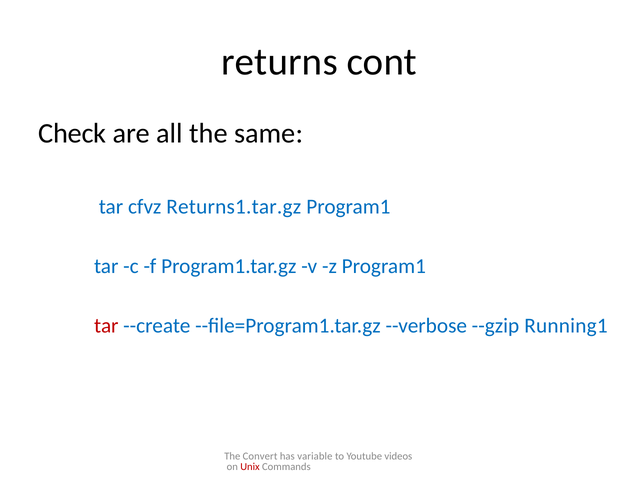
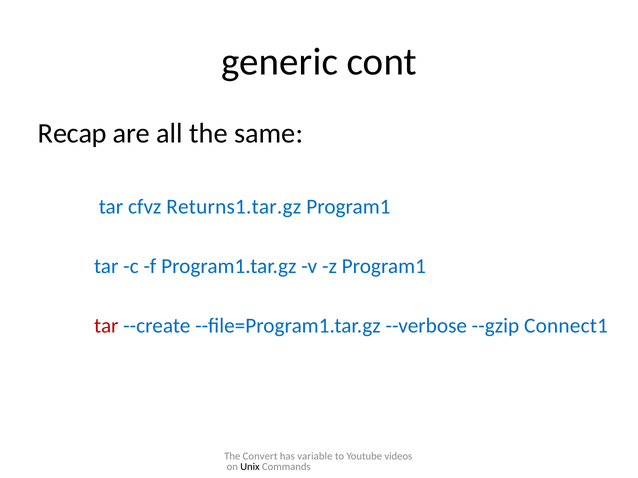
returns: returns -> generic (280, 62)
Check: Check -> Recap (72, 134)
Running1: Running1 -> Connect1 (566, 326)
Unix colour: red -> black (250, 467)
